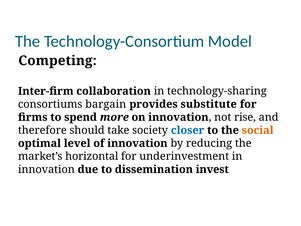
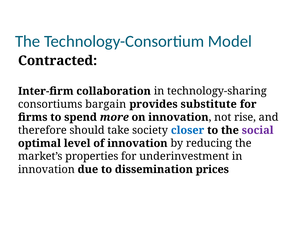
Competing: Competing -> Contracted (58, 61)
social colour: orange -> purple (258, 130)
horizontal: horizontal -> properties (92, 156)
invest: invest -> prices (212, 169)
